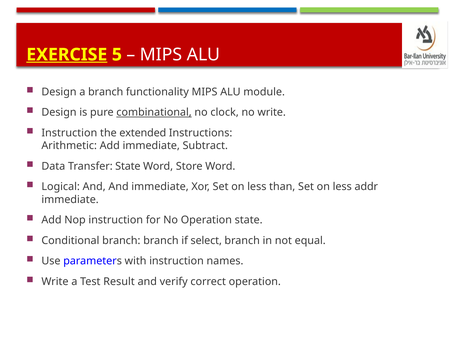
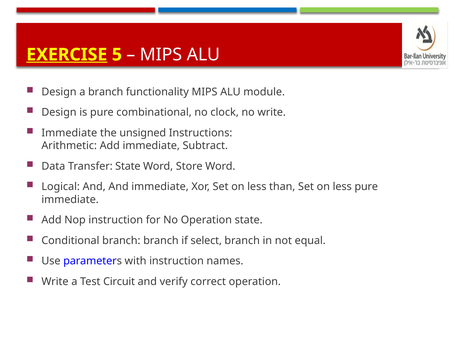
combinational underline: present -> none (154, 112)
Instruction: Instruction -> Immediate (69, 133)
extended: extended -> unsigned (143, 133)
less addr: addr -> pure (366, 187)
Result: Result -> Circuit (119, 282)
